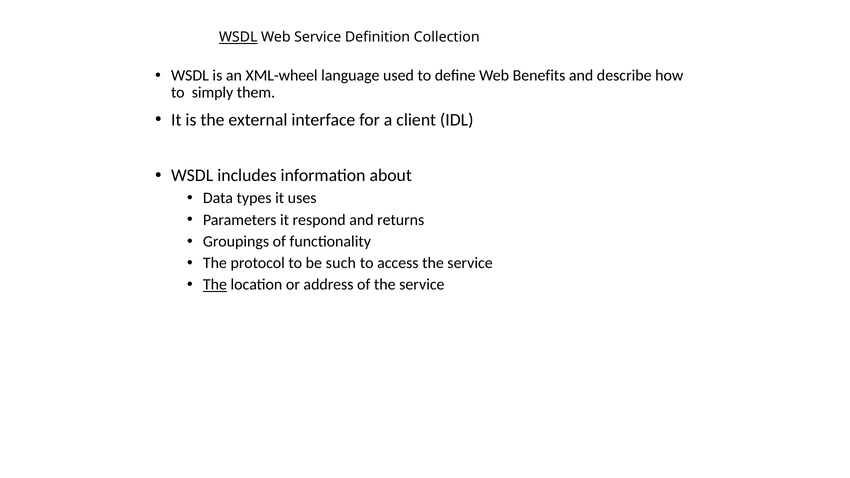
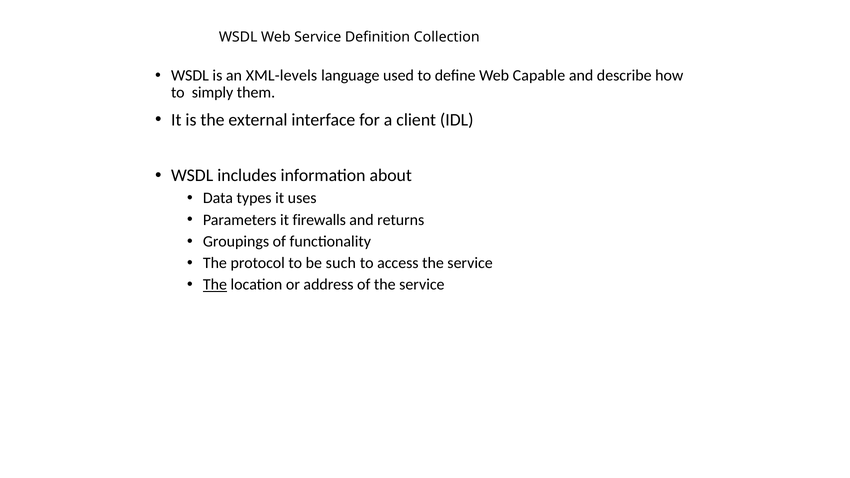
WSDL underline: present -> none (238, 37)
XML-wheel: XML-wheel -> XML-levels (281, 75)
Benefits: Benefits -> Capable (539, 75)
respond: respond -> firewalls (319, 220)
